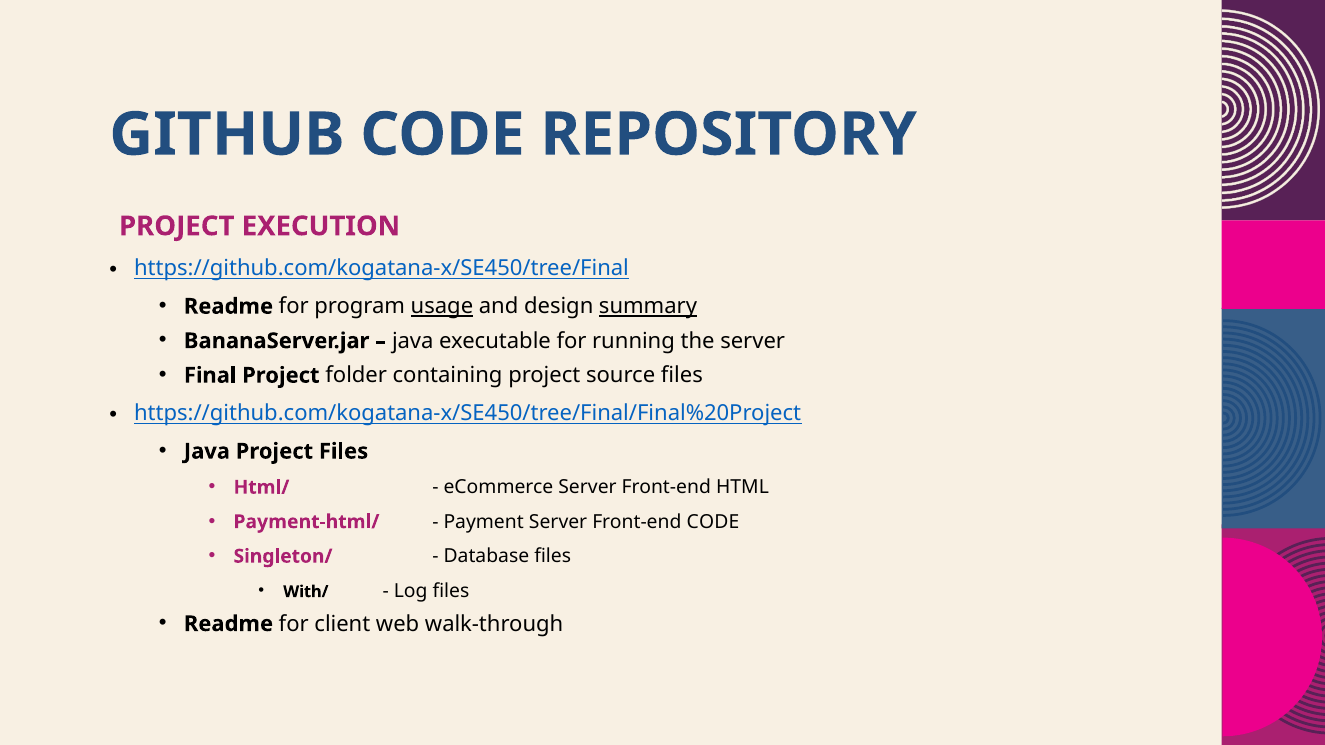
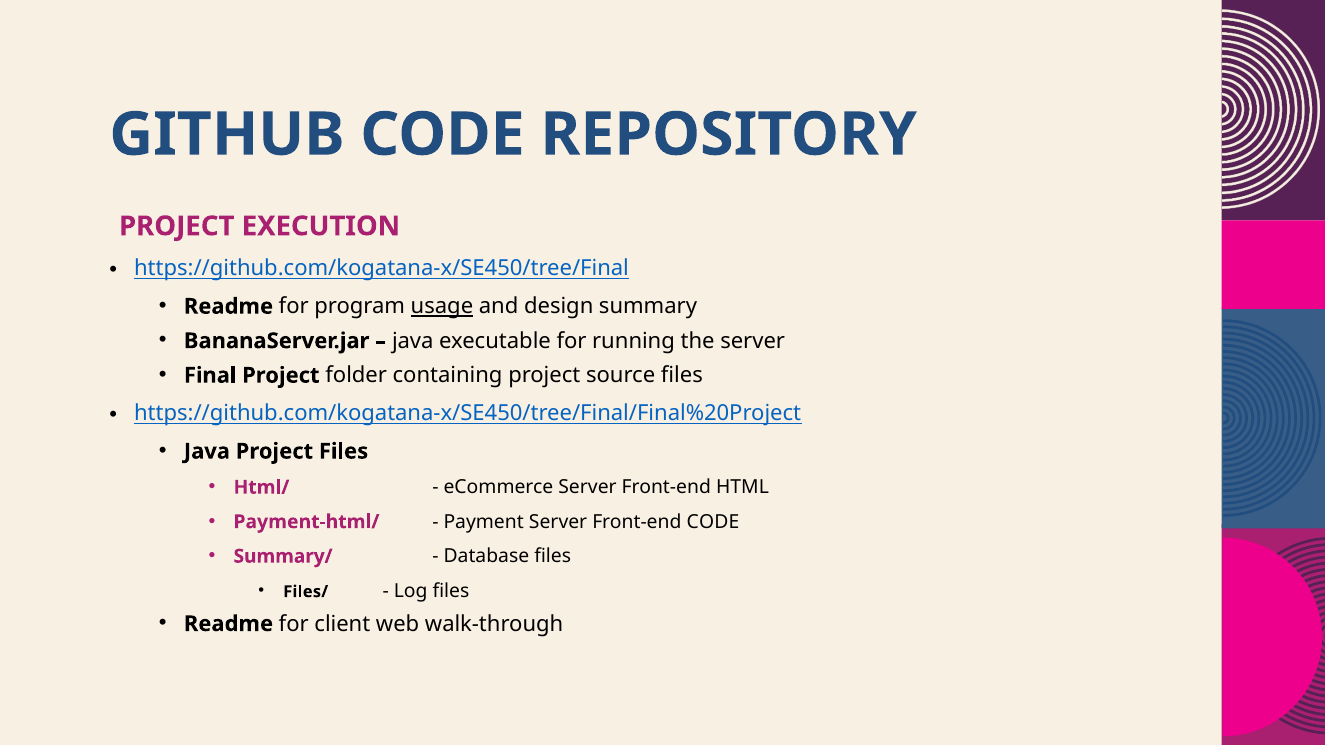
summary underline: present -> none (648, 307)
Singleton/: Singleton/ -> Summary/ (283, 556)
With/: With/ -> Files/ (306, 592)
